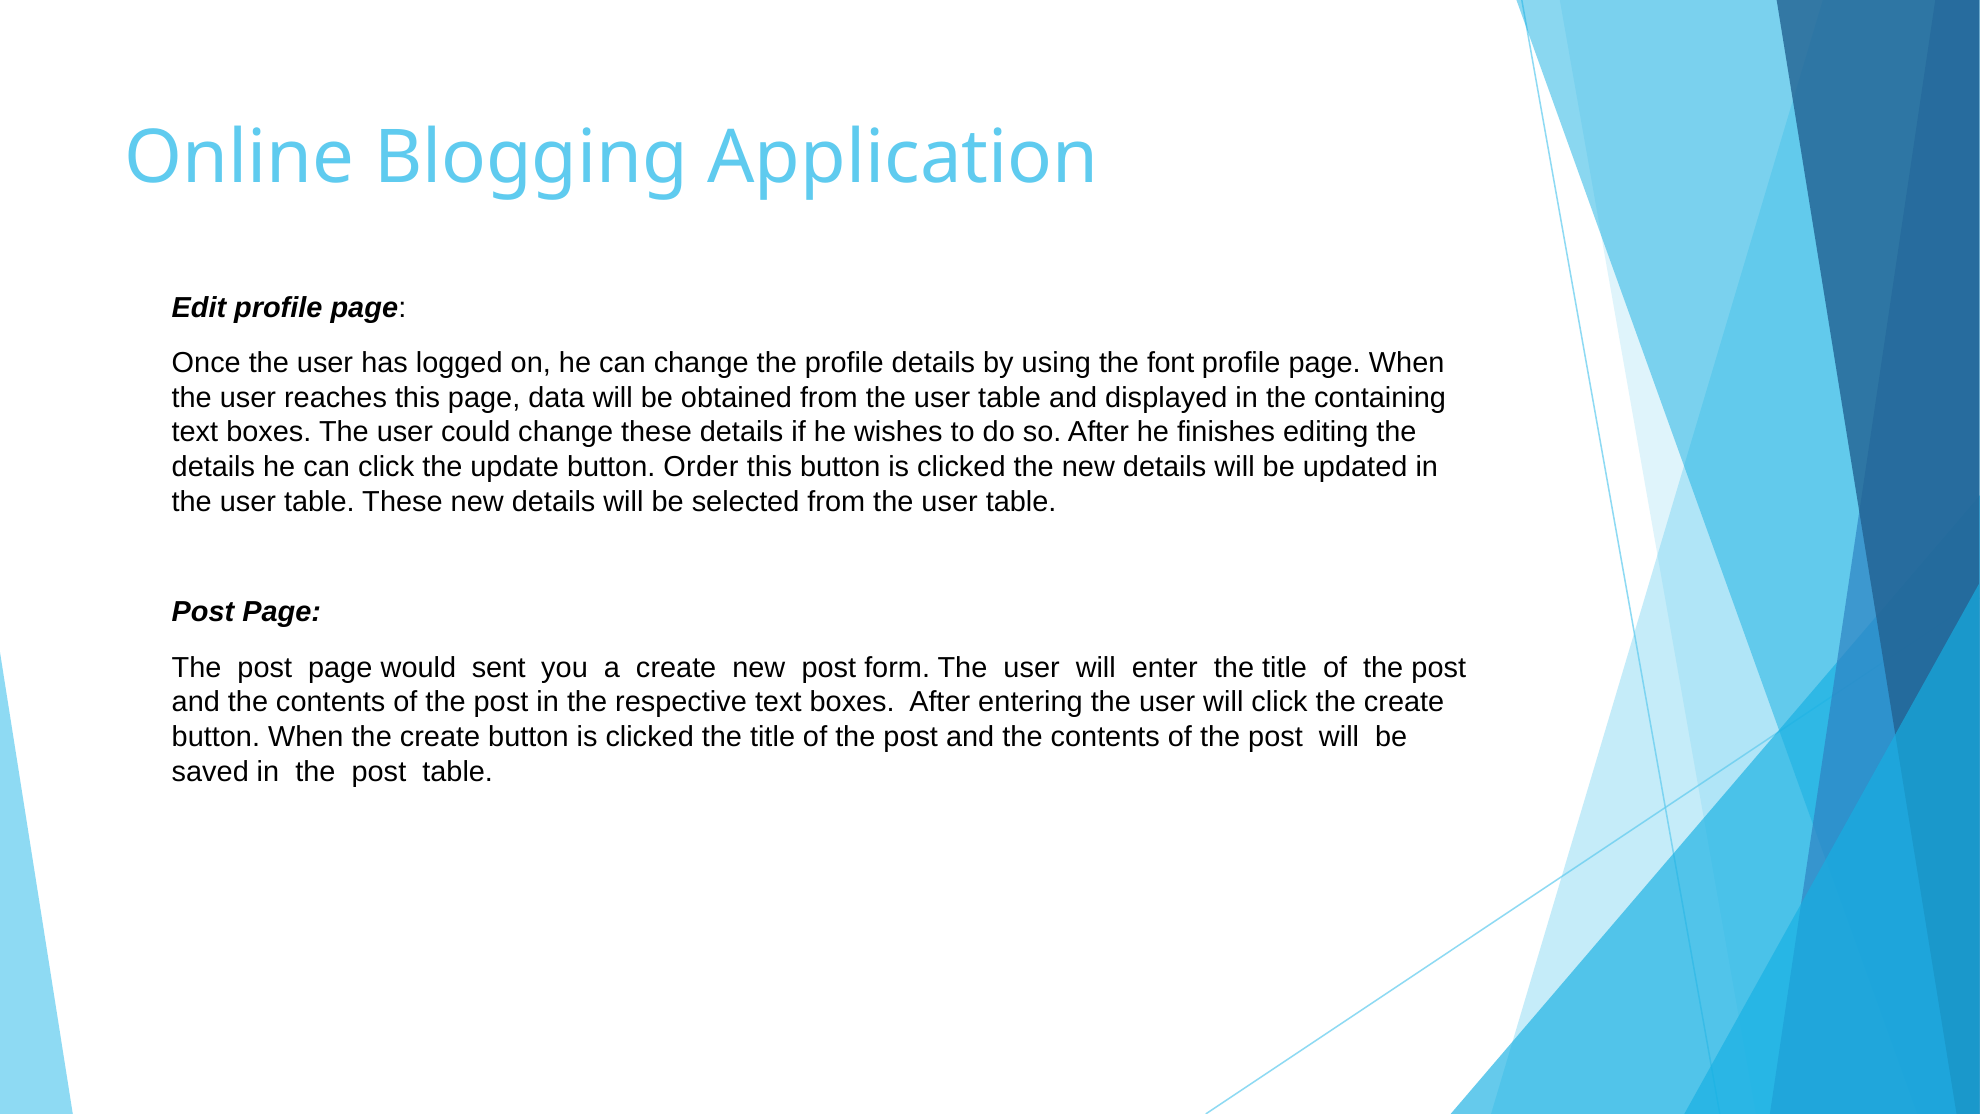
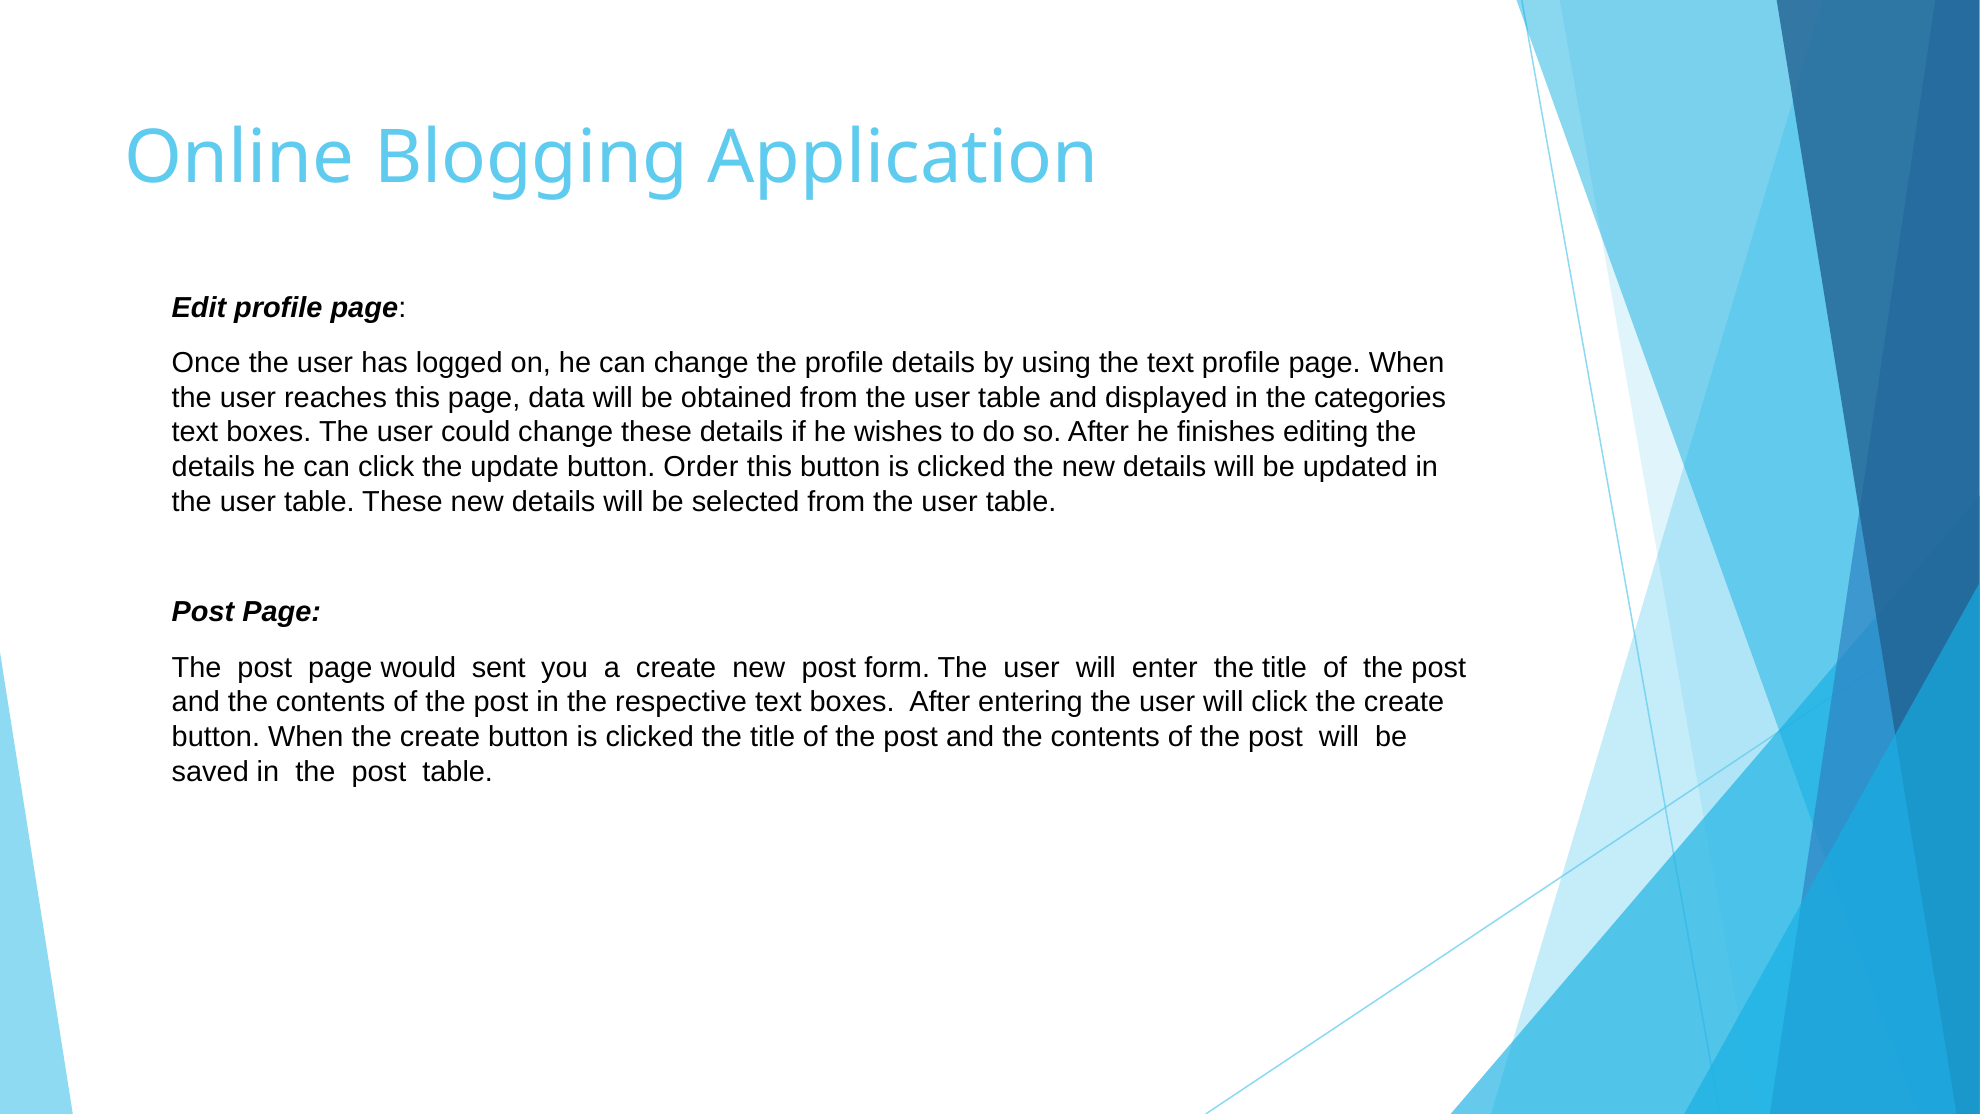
the font: font -> text (1170, 363)
containing: containing -> categories (1380, 397)
